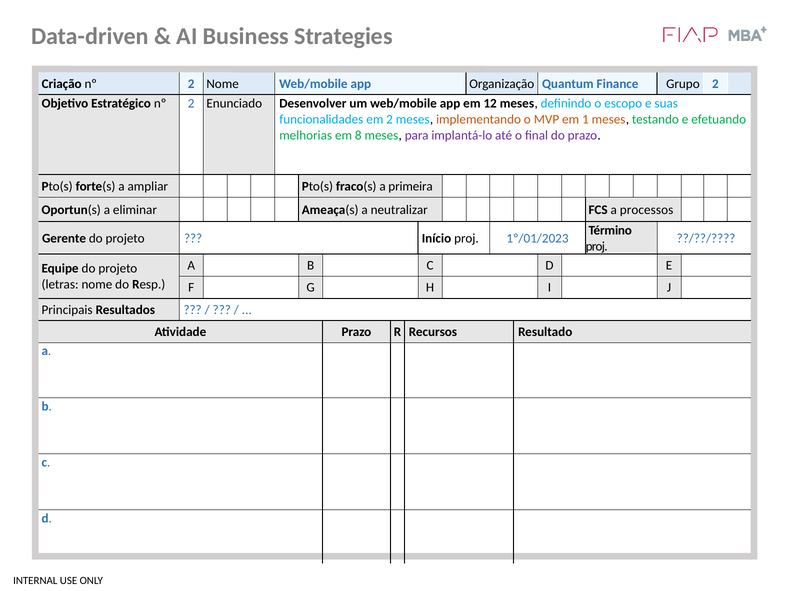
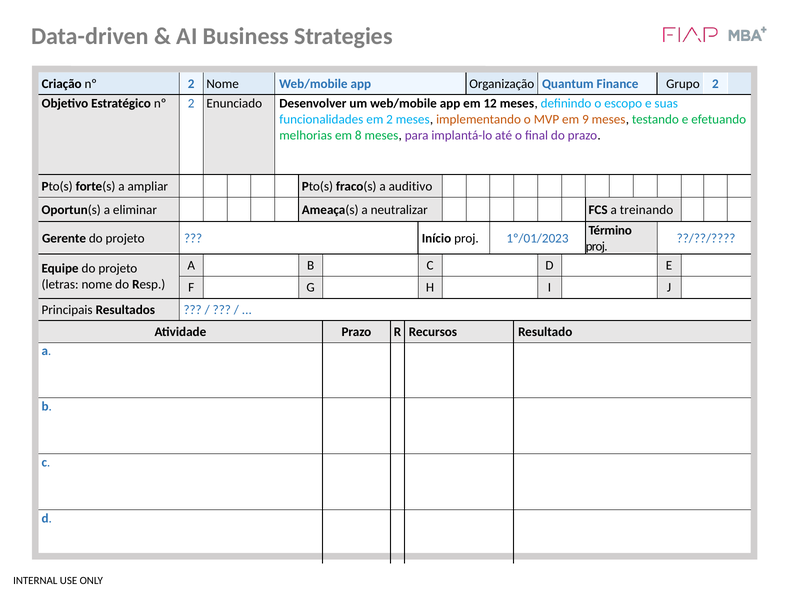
1: 1 -> 9 (585, 119)
primeira: primeira -> auditivo (410, 186)
processos: processos -> treinando (647, 210)
